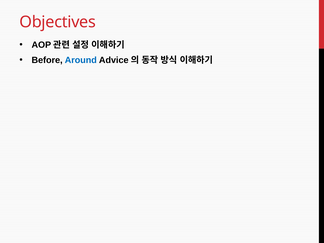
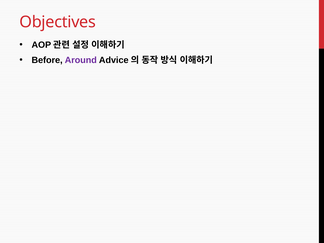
Around colour: blue -> purple (81, 60)
